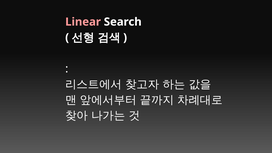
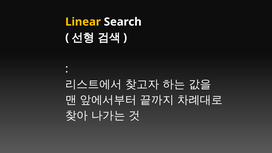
Linear colour: pink -> yellow (83, 22)
